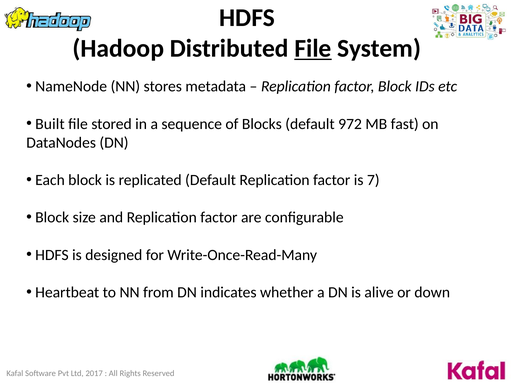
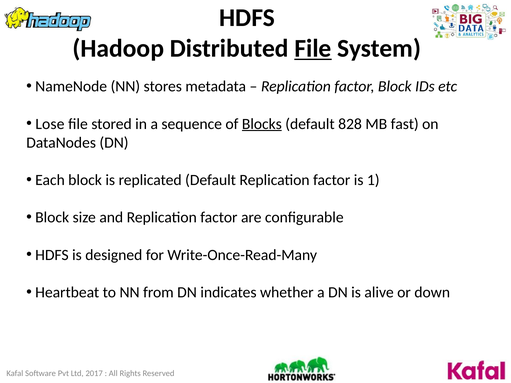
Built: Built -> Lose (50, 124)
Blocks underline: none -> present (262, 124)
972: 972 -> 828 (350, 124)
7: 7 -> 1 (373, 180)
